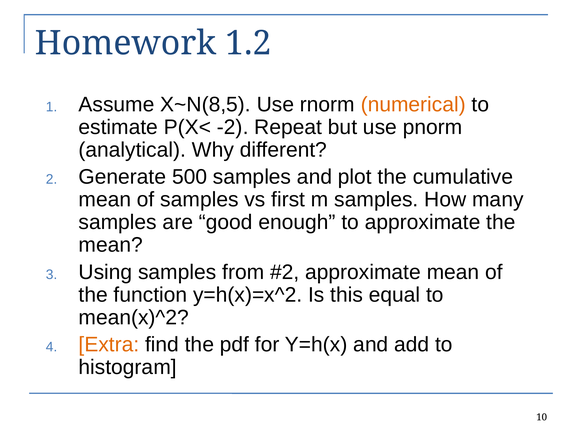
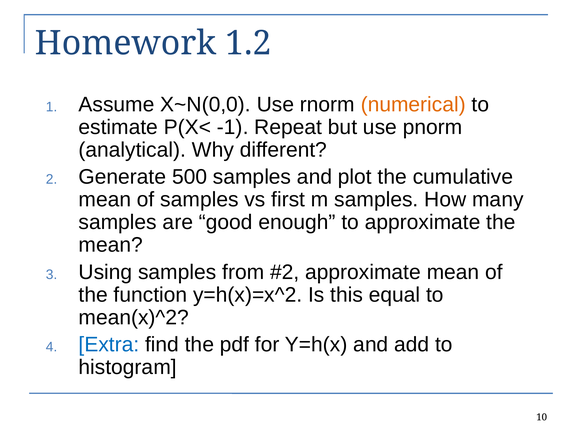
X~N(8,5: X~N(8,5 -> X~N(0,0 (206, 104)
-2: -2 -> -1 (233, 127)
Extra colour: orange -> blue (109, 344)
